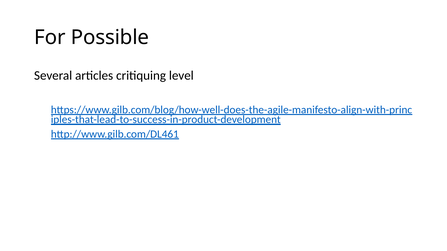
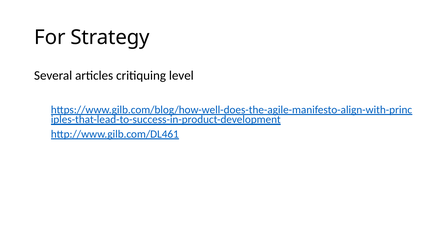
Possible: Possible -> Strategy (110, 38)
